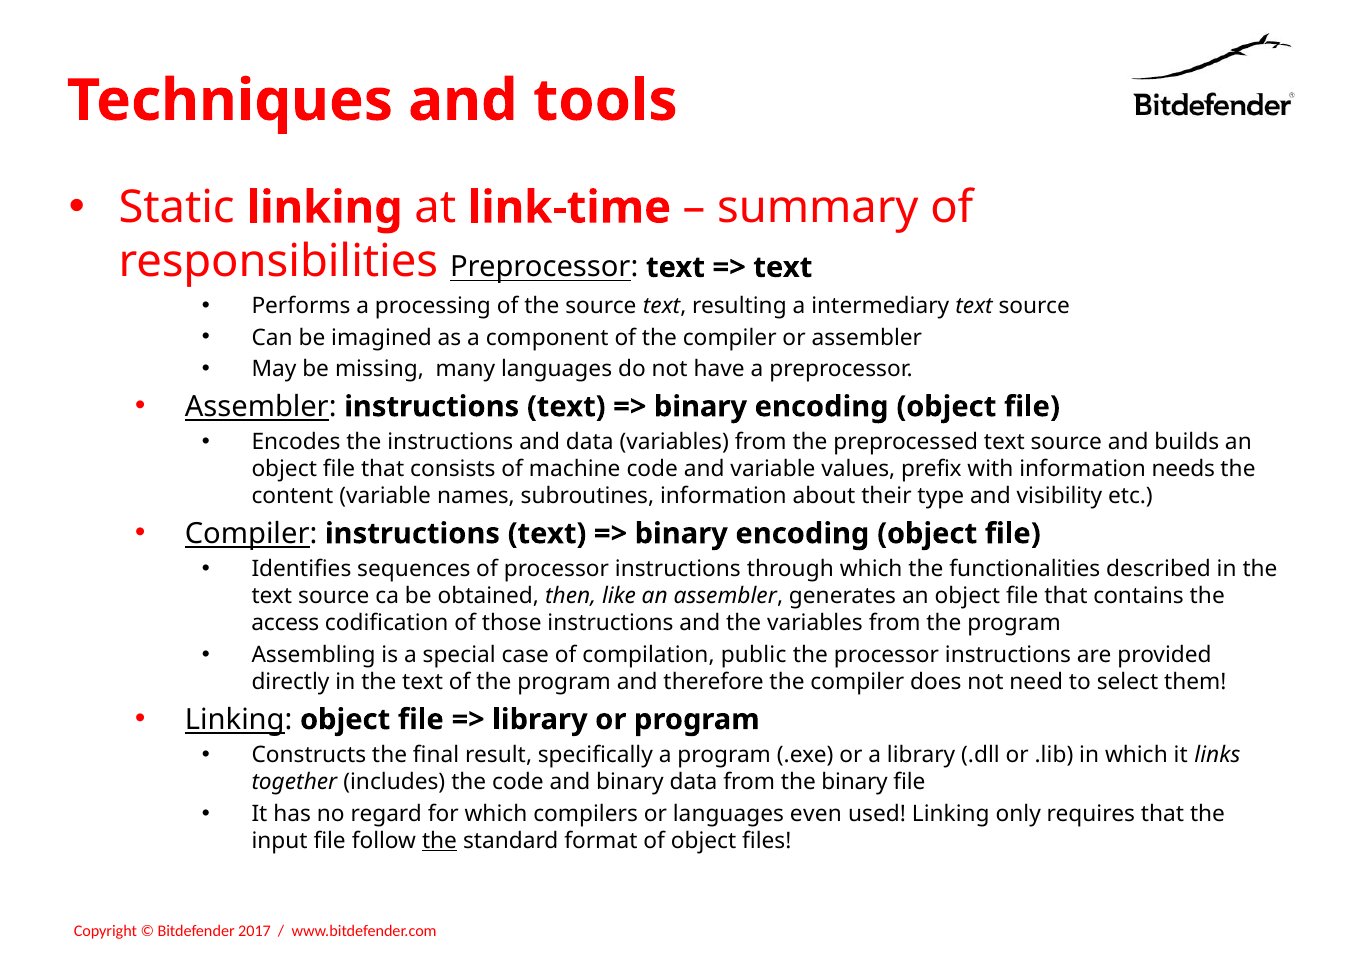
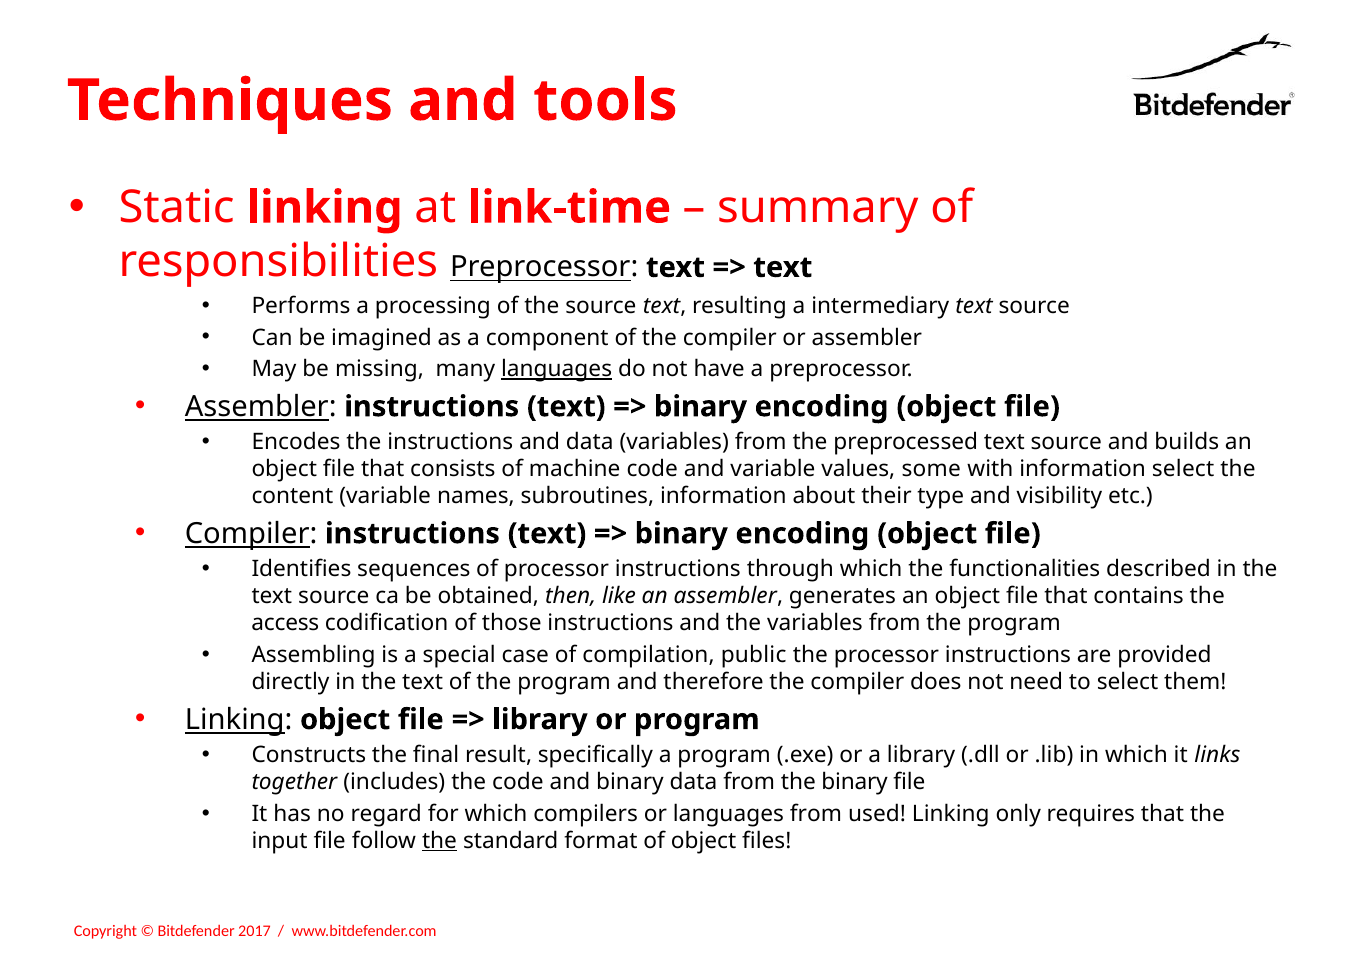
languages underline: none -> present (557, 369)
prefix: prefix -> some (931, 469)
information needs: needs -> select (1183, 469)
languages even: even -> from (816, 814)
